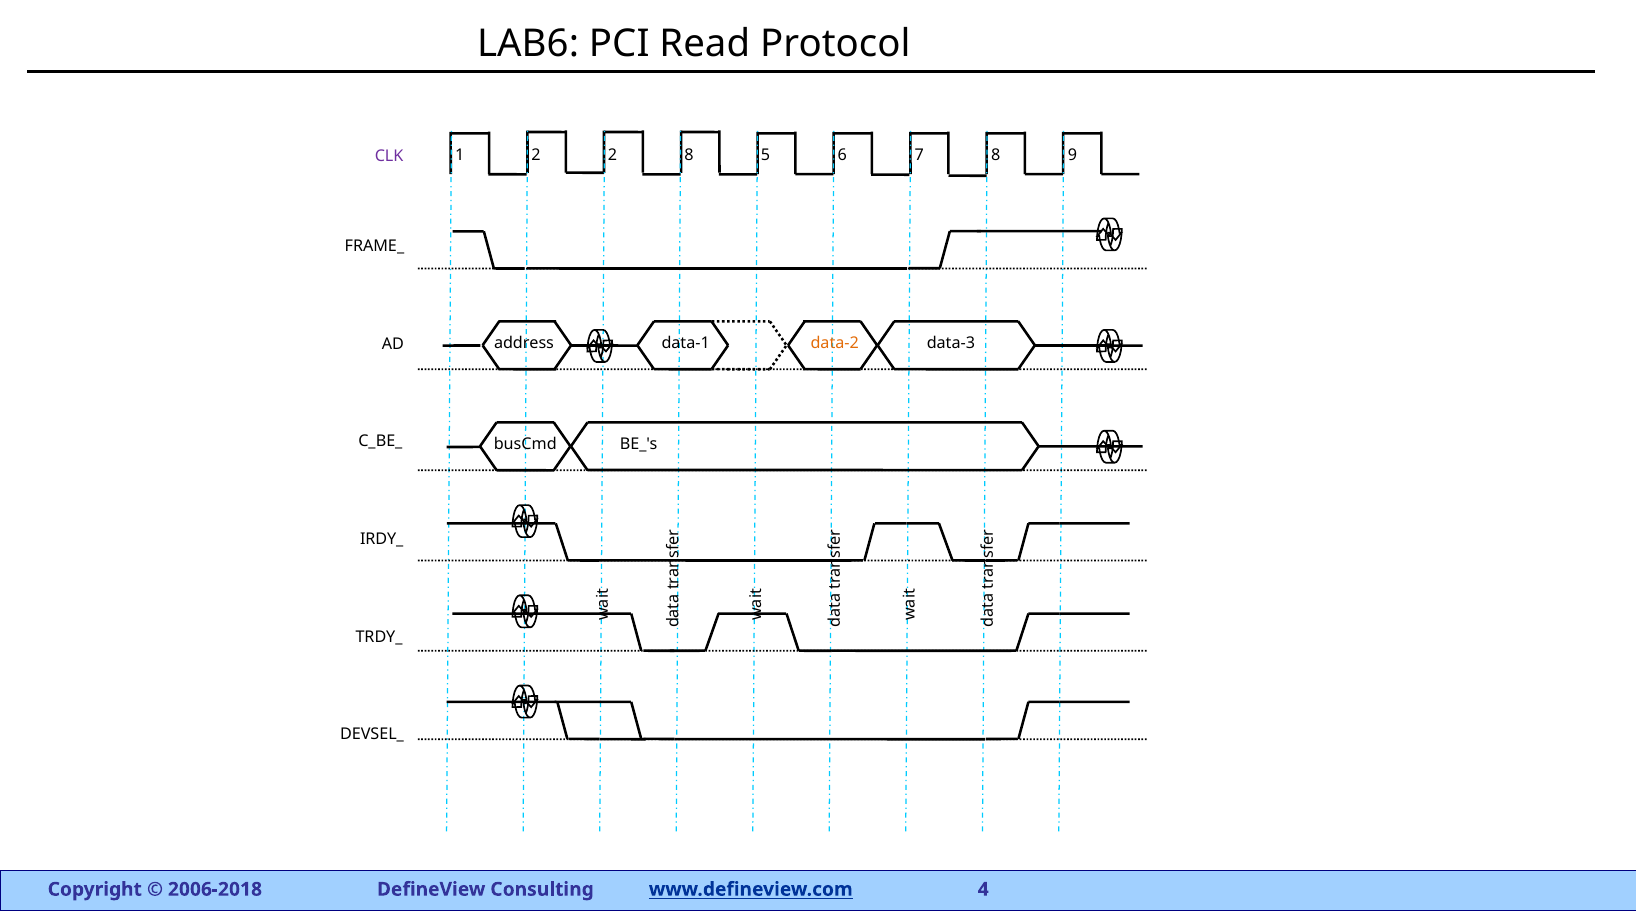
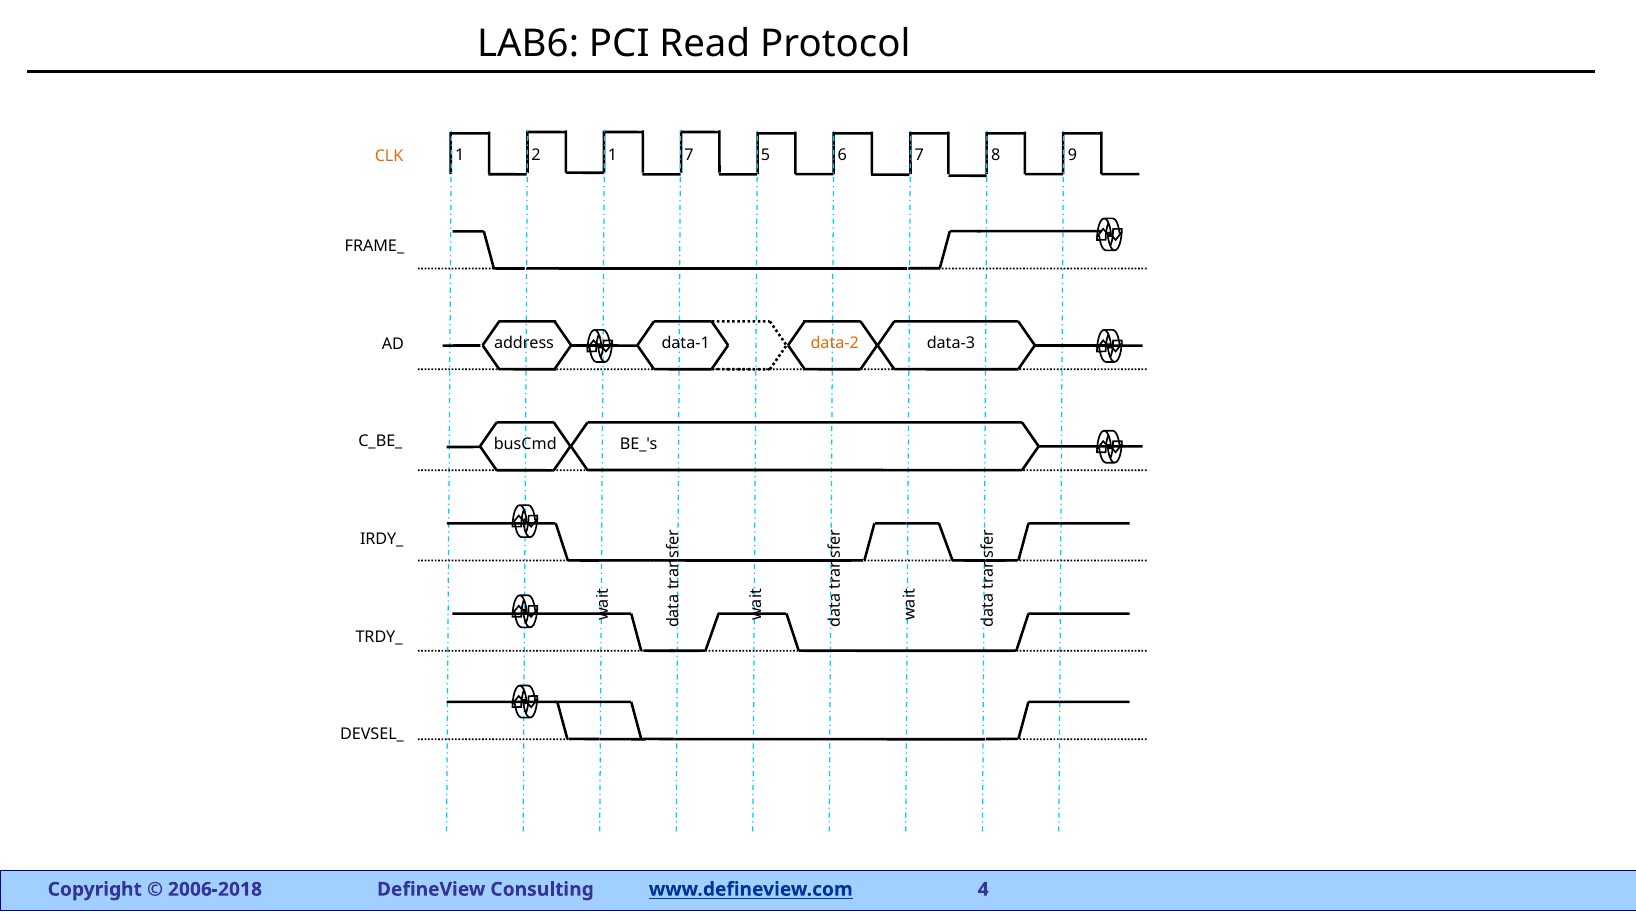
1 2: 2 -> 1 (612, 155)
2 8: 8 -> 7 (689, 155)
CLK colour: purple -> orange (389, 156)
